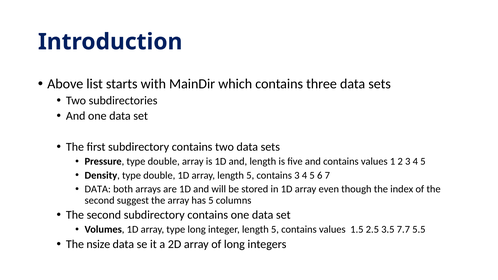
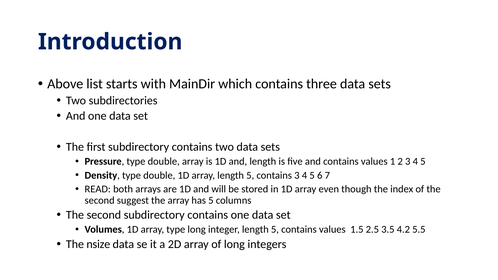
DATA: DATA -> READ (98, 189)
7.7: 7.7 -> 4.2 (403, 230)
